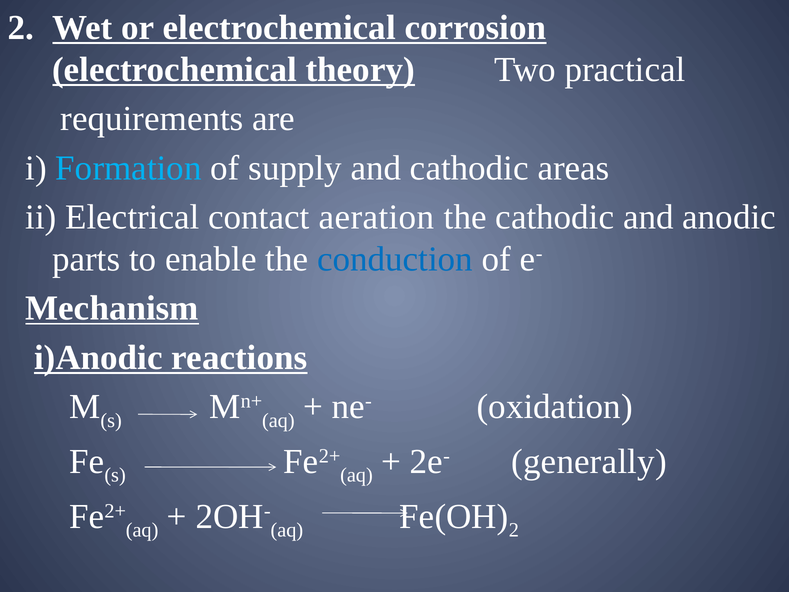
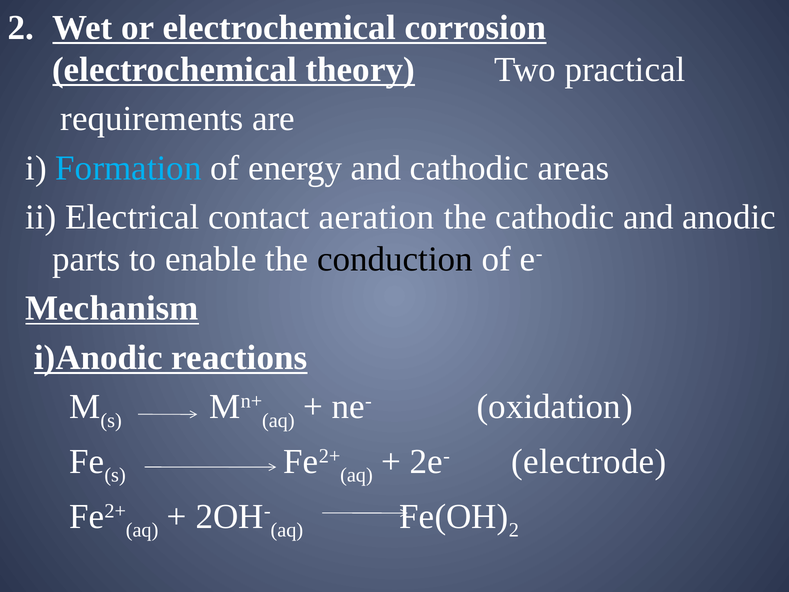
supply: supply -> energy (295, 168)
conduction colour: blue -> black (395, 259)
generally: generally -> electrode (589, 461)
